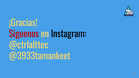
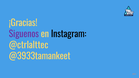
Siguenos colour: red -> purple (24, 34)
